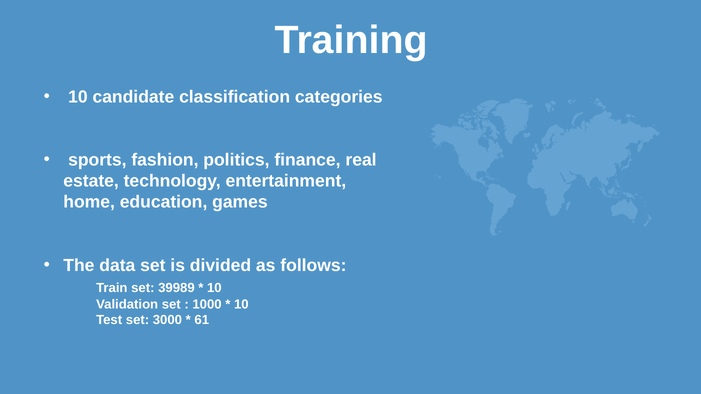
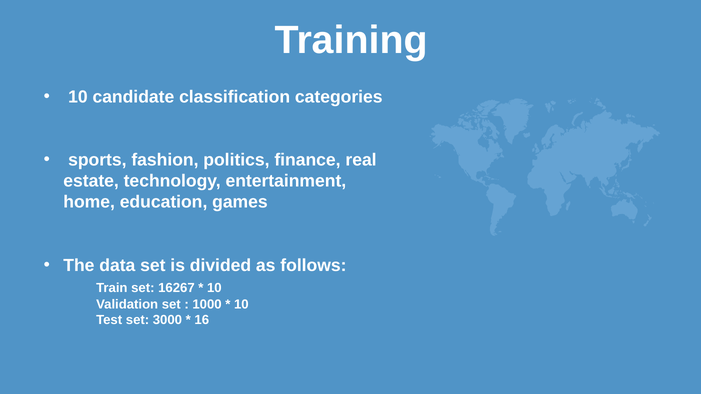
39989: 39989 -> 16267 (176, 288)
61: 61 -> 16 (202, 320)
